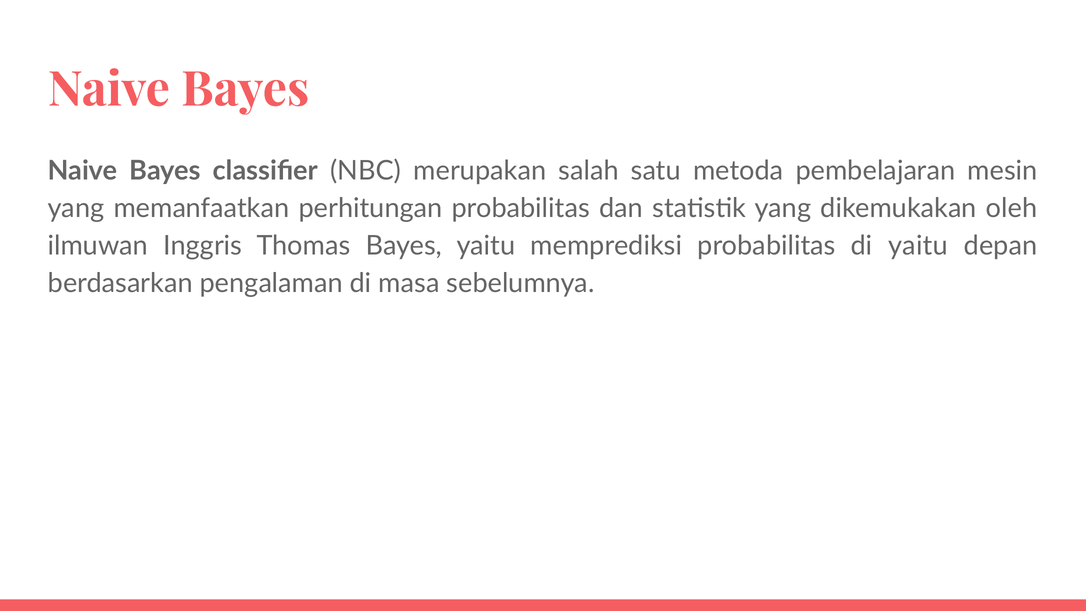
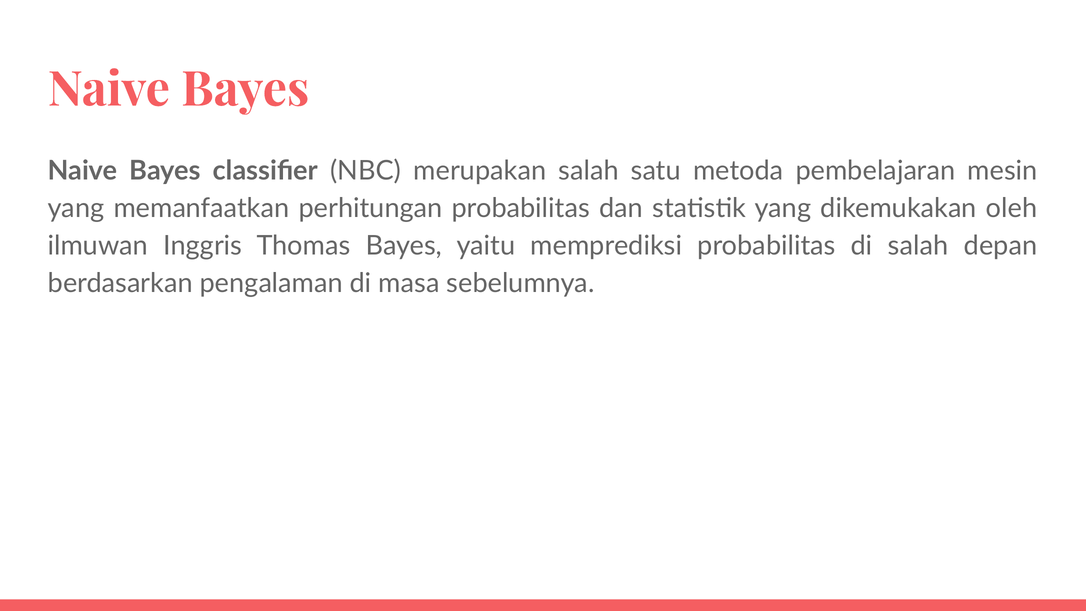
di yaitu: yaitu -> salah (918, 246)
